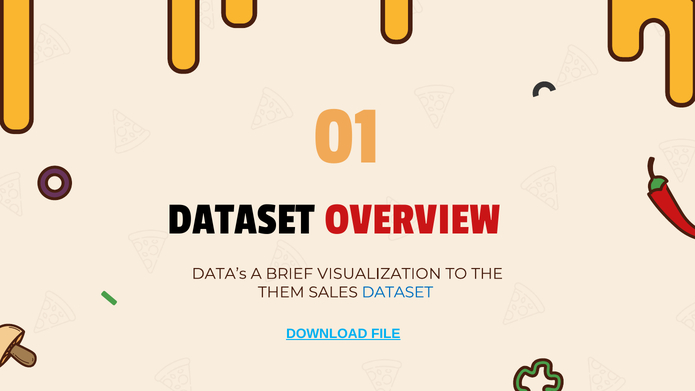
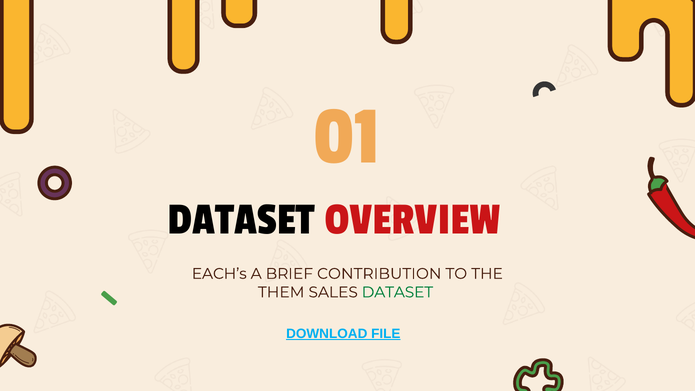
DATA’s: DATA’s -> EACH’s (219, 274)
VISUALIZATION: VISUALIZATION -> CONTRIBUTION (379, 274)
DATASET colour: blue -> green (397, 292)
